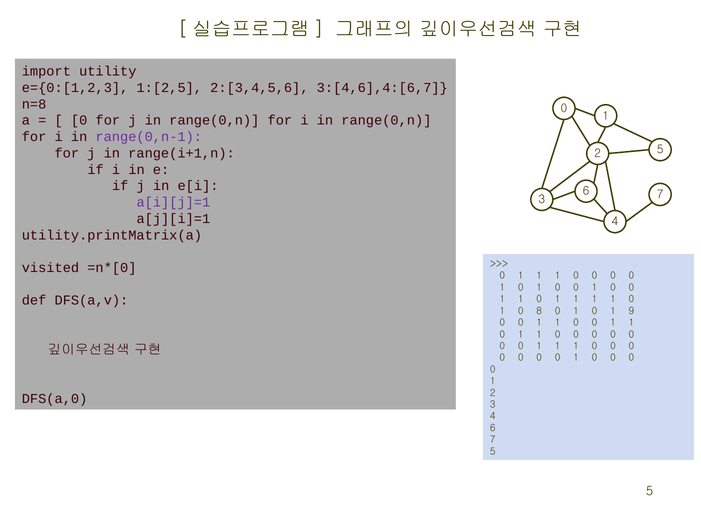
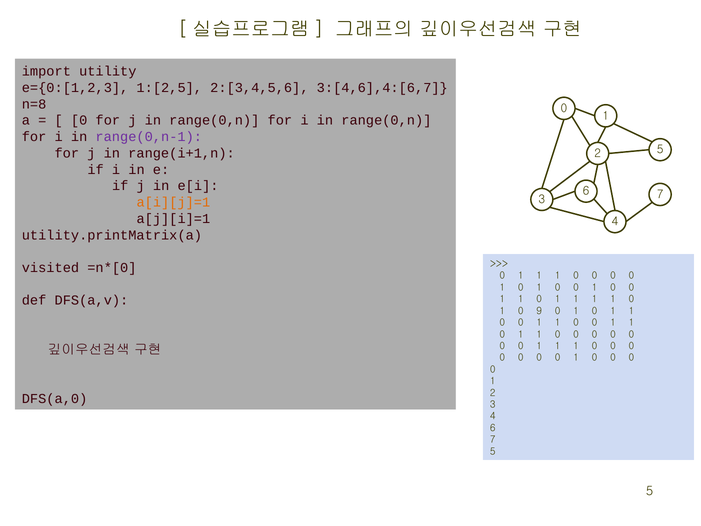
a[i][j]=1 colour: purple -> orange (173, 202)
8: 8 -> 9 (539, 311)
9: 9 -> 1 (631, 311)
